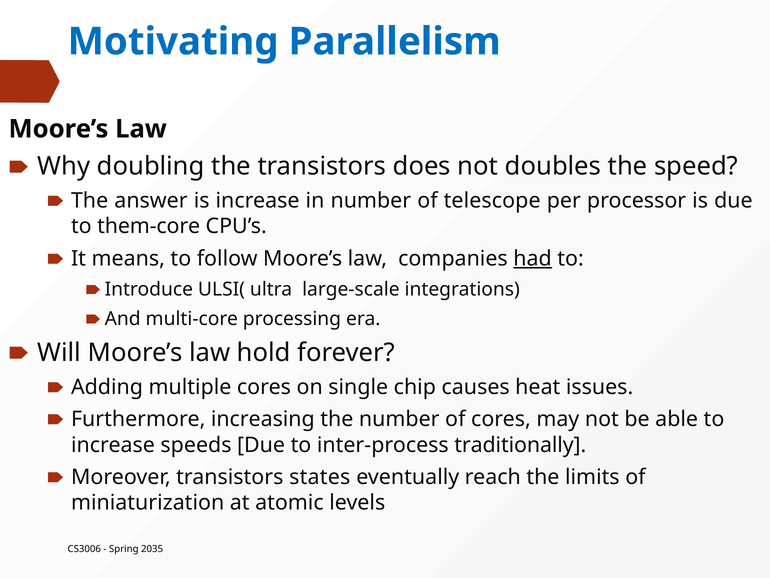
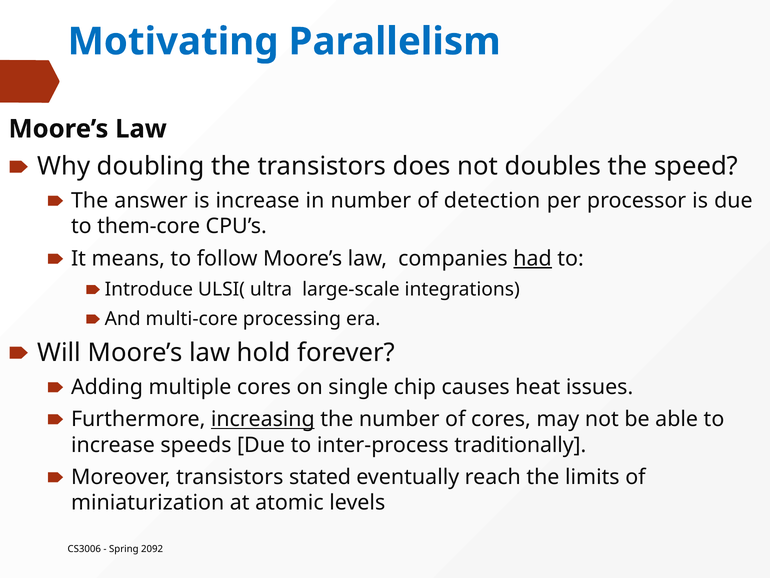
telescope: telescope -> detection (492, 200)
increasing underline: none -> present (263, 419)
states: states -> stated (320, 477)
2035: 2035 -> 2092 (152, 548)
